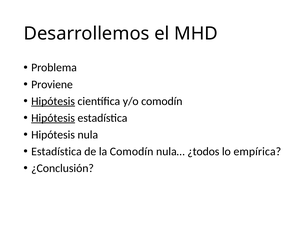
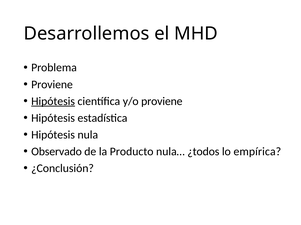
y/o comodín: comodín -> proviene (162, 102)
Hipótesis underline: present -> none (53, 118)
Estadística: Estadística -> Observado (57, 152)
la Comodín: Comodín -> Producto (132, 152)
